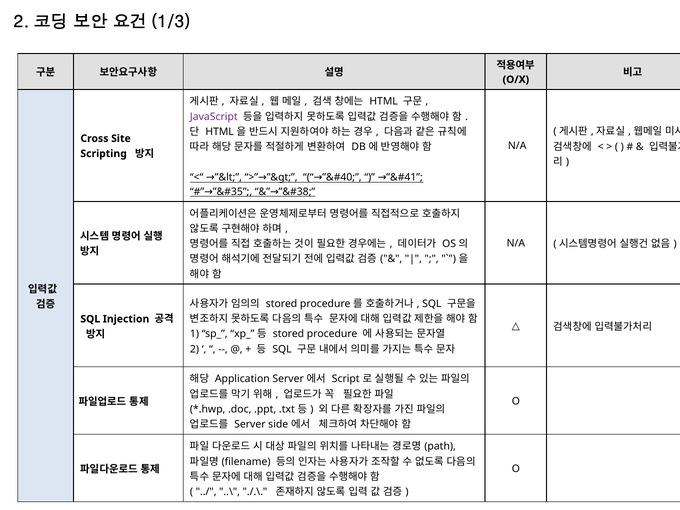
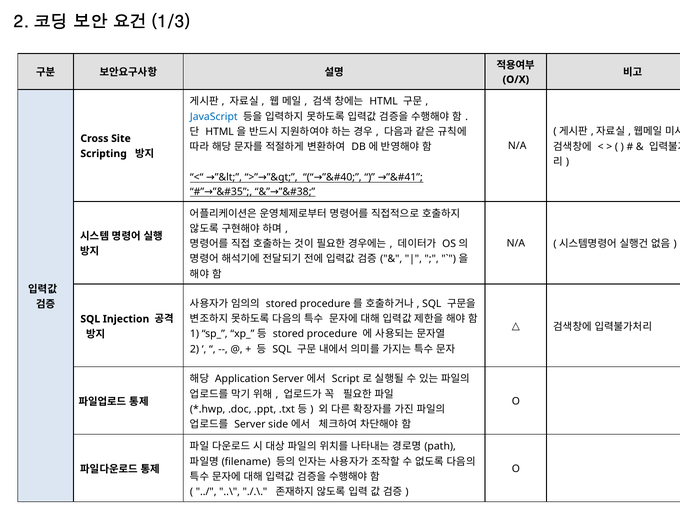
JavaScript colour: purple -> blue (214, 117)
